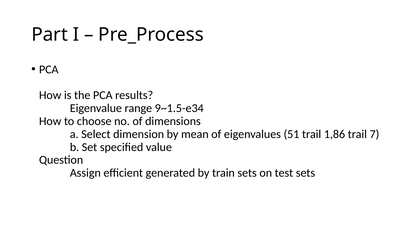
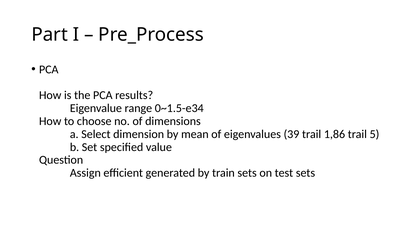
9~1.5-e34: 9~1.5-e34 -> 0~1.5-e34 (179, 108)
51: 51 -> 39 (291, 134)
7: 7 -> 5 (375, 134)
